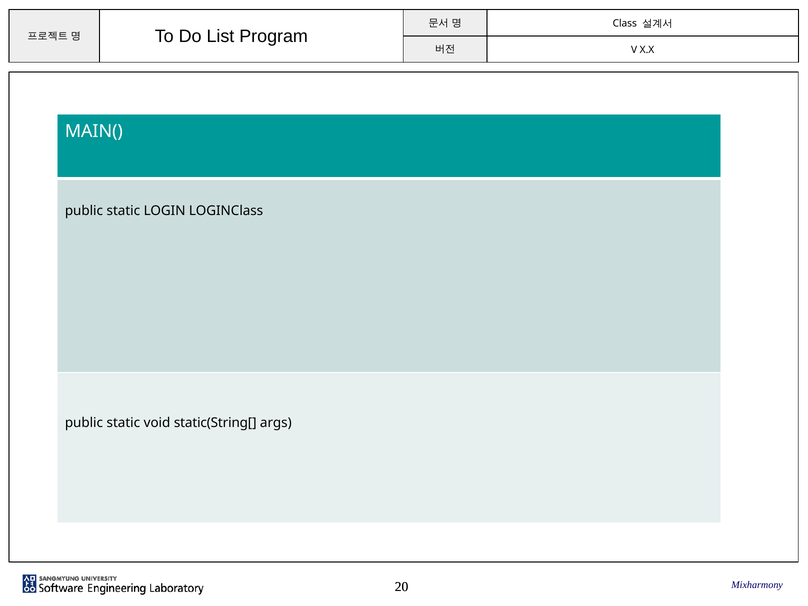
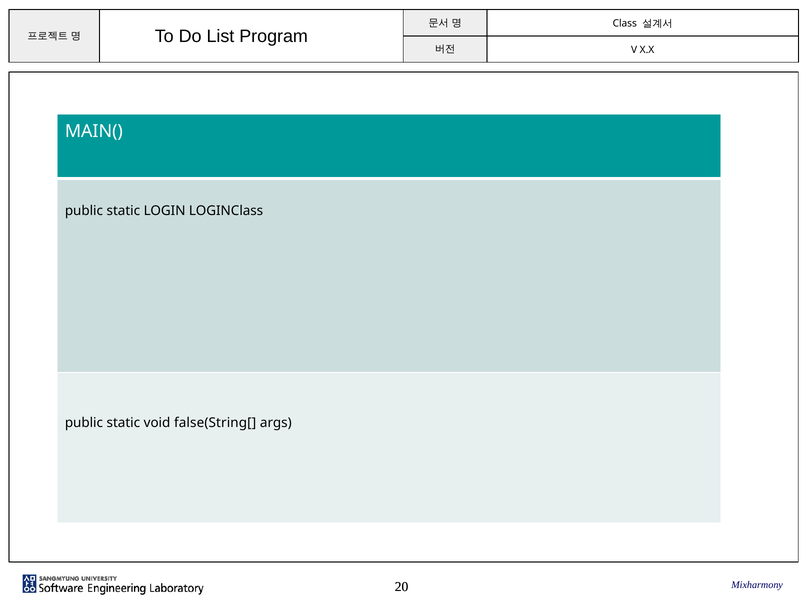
static(String[: static(String[ -> false(String[ (215, 423)
